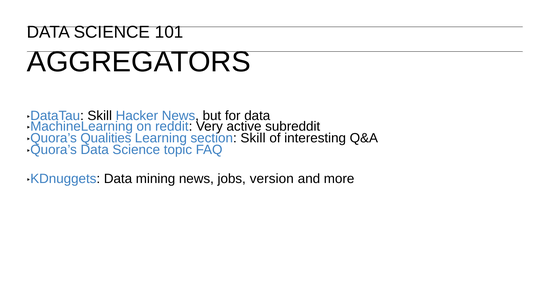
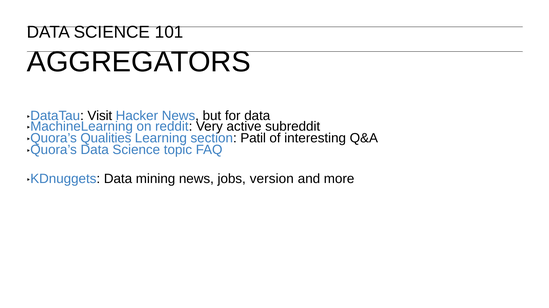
Skill: Skill -> Visit (100, 116)
section Skill: Skill -> Patil (253, 138)
